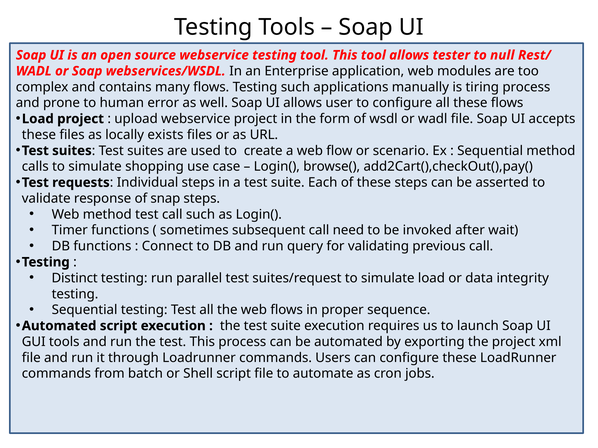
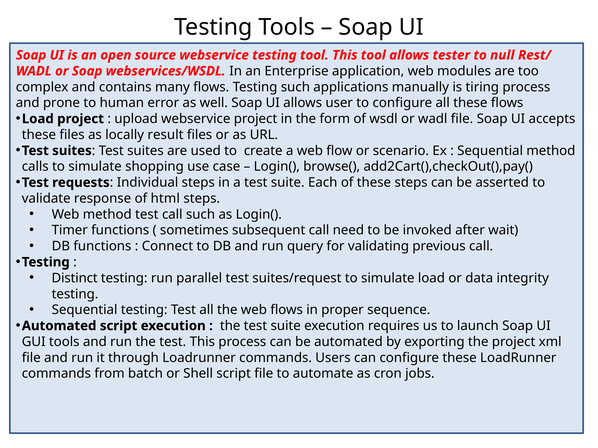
exists: exists -> result (166, 135)
snap: snap -> html (165, 199)
